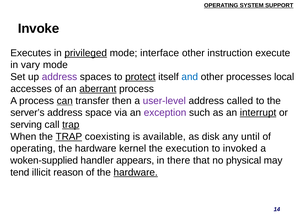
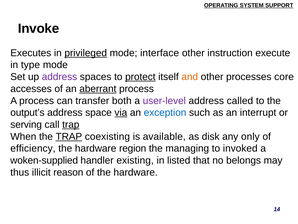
vary: vary -> type (30, 65)
and colour: blue -> orange (190, 77)
local: local -> core (284, 77)
can underline: present -> none (65, 100)
then: then -> both (122, 100)
server’s: server’s -> output’s (27, 112)
via underline: none -> present (121, 112)
exception colour: purple -> blue (165, 112)
interrupt underline: present -> none (258, 112)
until: until -> only (250, 136)
operating: operating -> efficiency (33, 148)
kernel: kernel -> region (133, 148)
execution: execution -> managing (187, 148)
appears: appears -> existing (135, 160)
there: there -> listed (179, 160)
physical: physical -> belongs (244, 160)
tend: tend -> thus (20, 172)
hardware underline: present -> none (136, 172)
